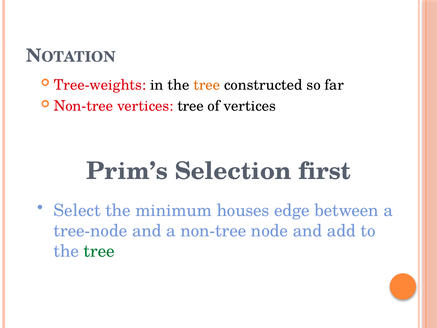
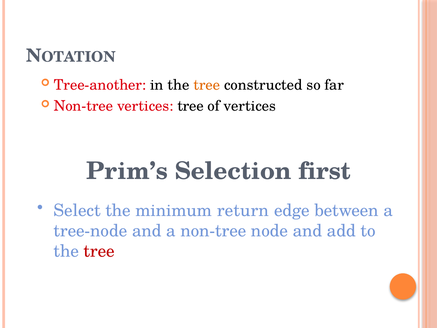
Tree-weights: Tree-weights -> Tree-another (100, 85)
houses: houses -> return (243, 210)
tree colour: green -> red (99, 251)
